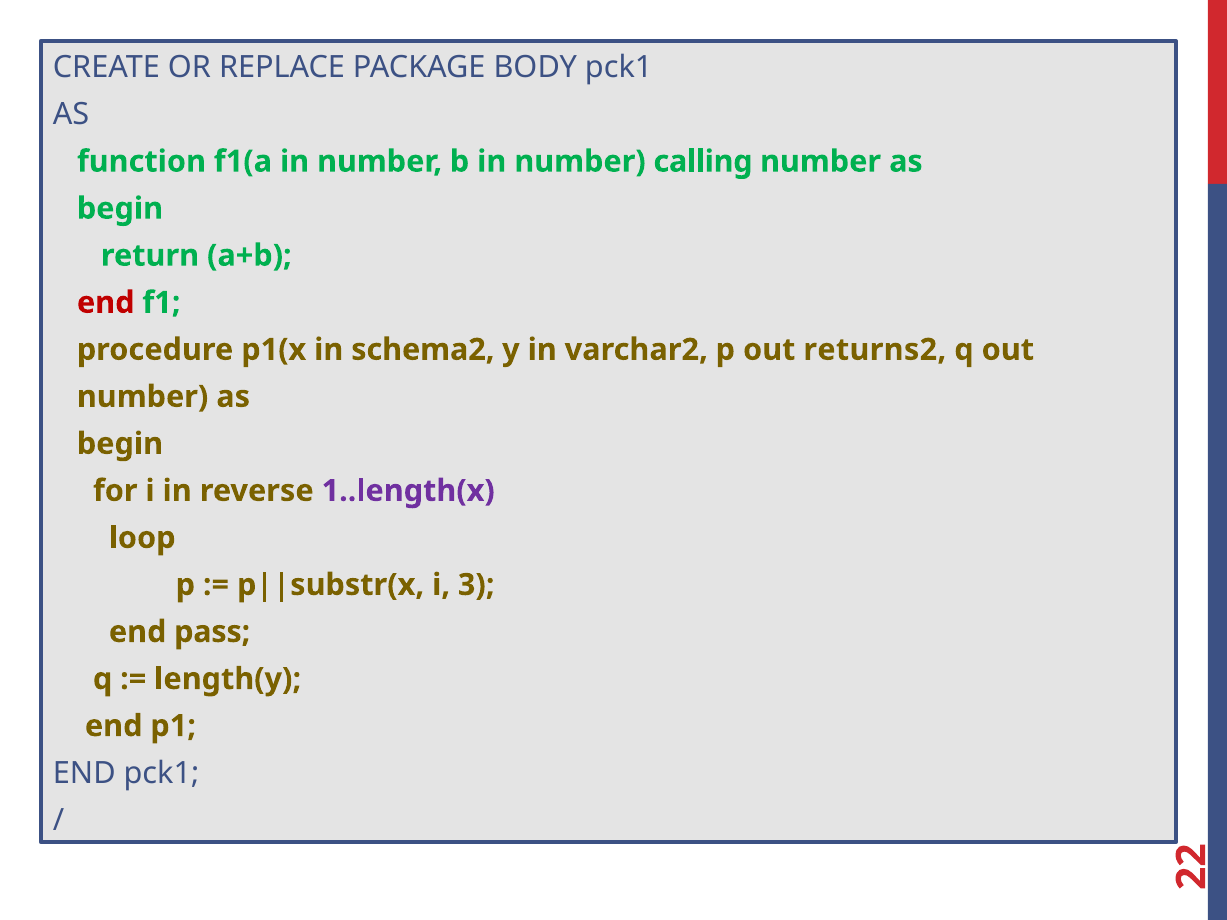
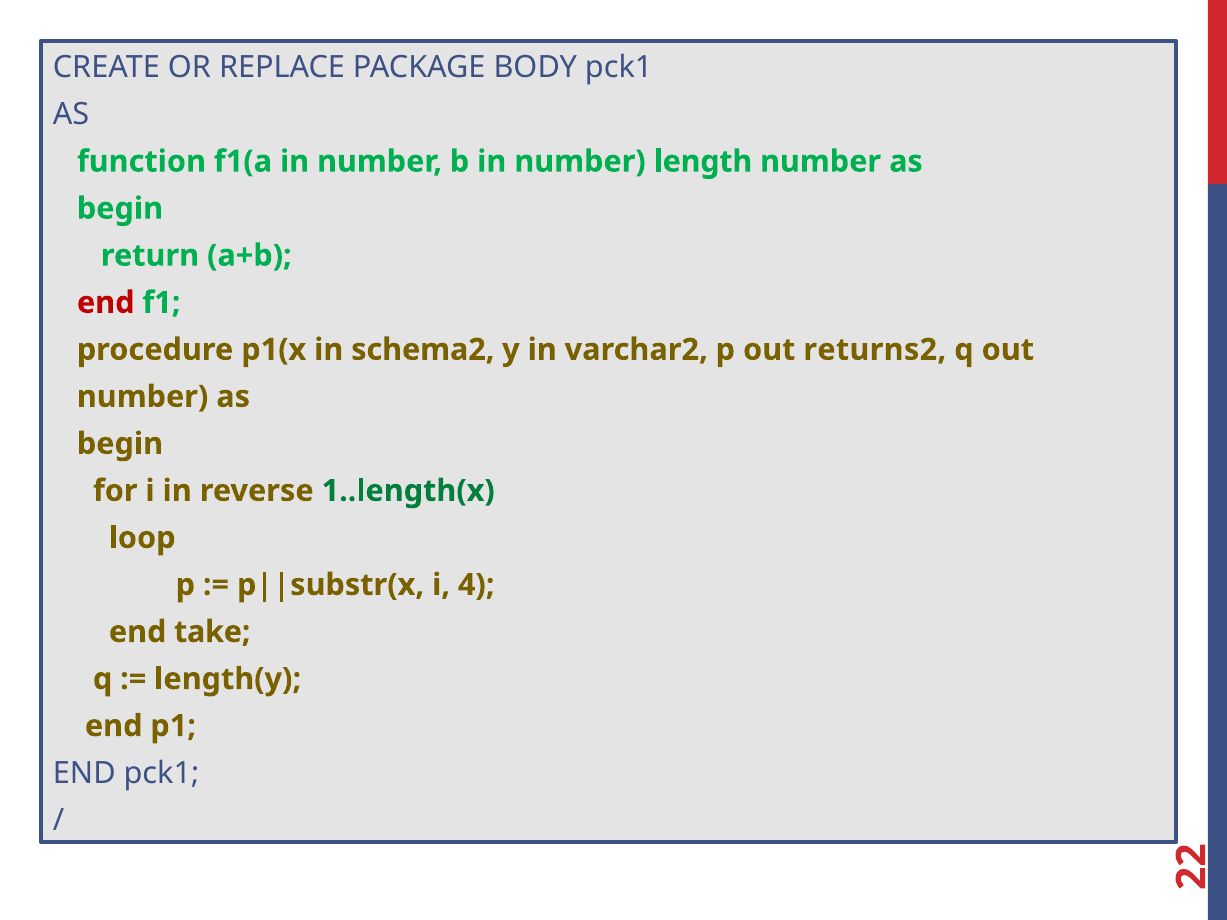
calling: calling -> length (703, 162)
1..length(x colour: purple -> green (408, 491)
3: 3 -> 4 (476, 585)
pass: pass -> take (212, 632)
